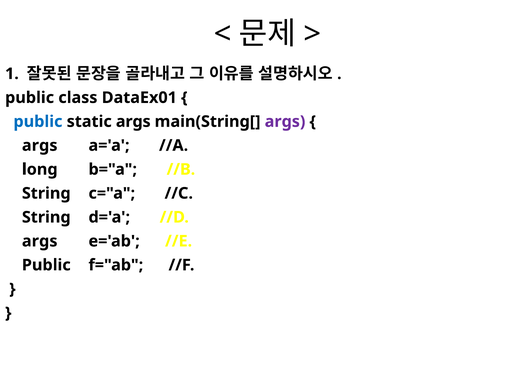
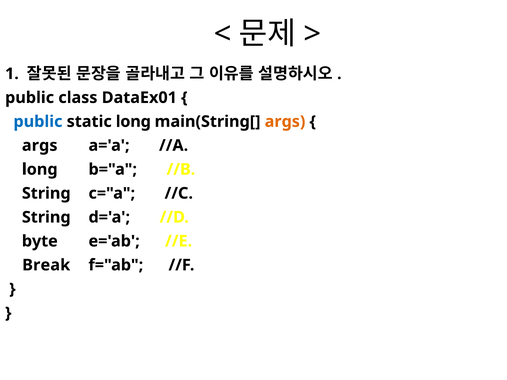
static args: args -> long (133, 122)
args colour: purple -> orange (285, 122)
args: args -> byte (40, 241)
Public: Public -> Break (46, 265)
